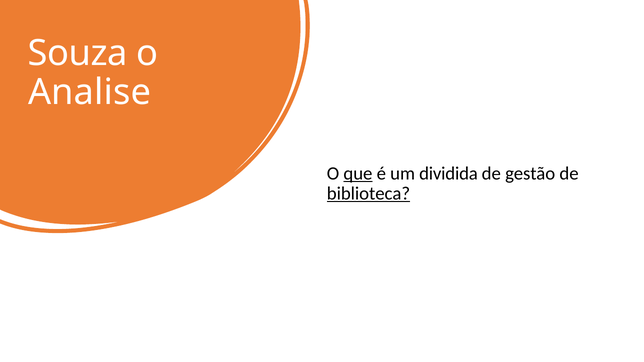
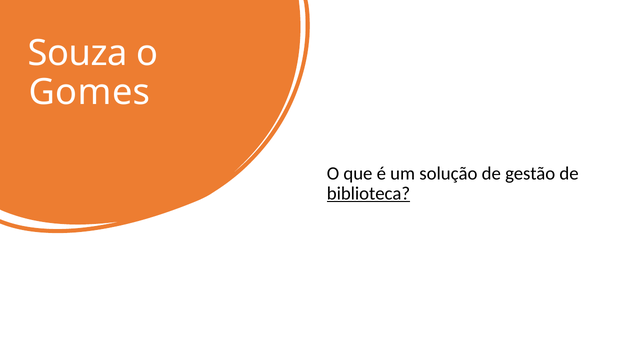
Analise: Analise -> Gomes (89, 92)
que underline: present -> none (358, 173)
dividida: dividida -> solução (448, 173)
